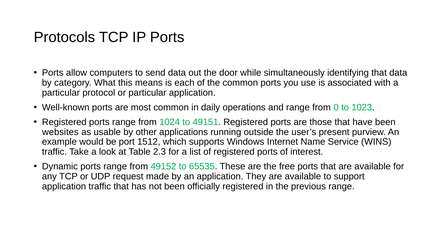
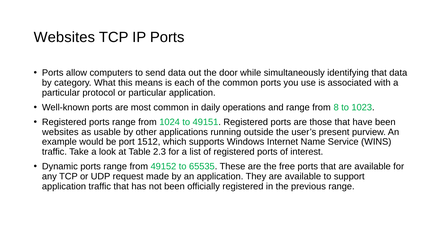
Protocols: Protocols -> Websites (64, 37)
0: 0 -> 8 (336, 107)
